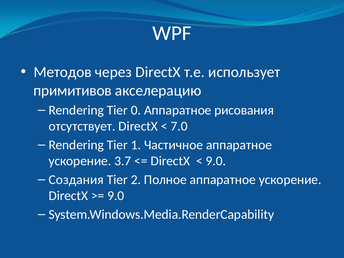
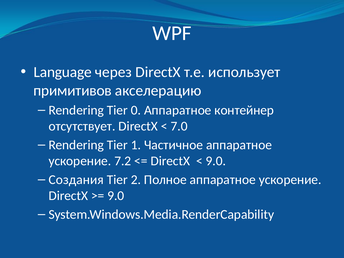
Методов: Методов -> Language (63, 72)
рисования: рисования -> контейнер (244, 110)
3.7: 3.7 -> 7.2 (123, 161)
